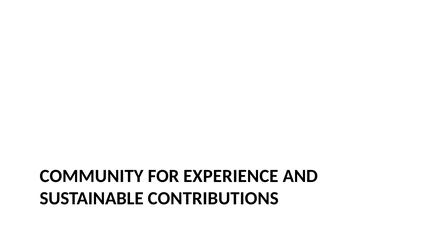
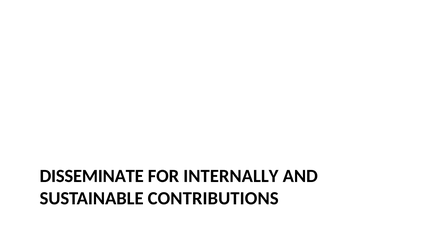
COMMUNITY: COMMUNITY -> DISSEMINATE (92, 175)
EXPERIENCE: EXPERIENCE -> INTERNALLY (231, 175)
